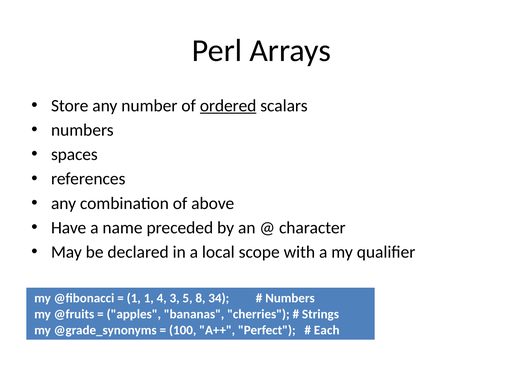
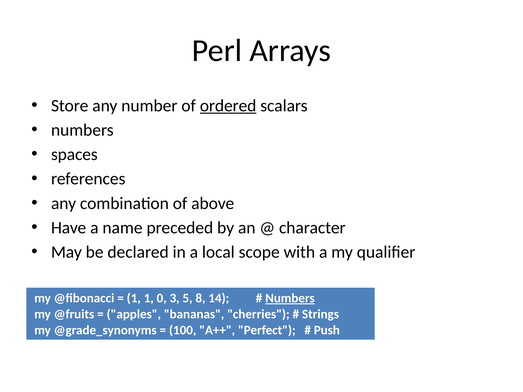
4: 4 -> 0 (162, 298)
34: 34 -> 14 (219, 298)
Numbers underline: none -> present (290, 298)
Each: Each -> Push (327, 330)
